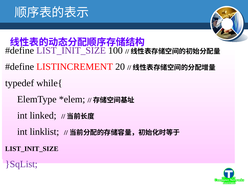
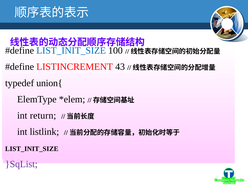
LIST_INIT_SIZE colour: purple -> blue (71, 51)
20: 20 -> 43 (120, 67)
while{: while{ -> union{ (49, 83)
linked: linked -> return (43, 115)
linklist: linklist -> listlink (44, 132)
